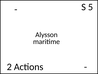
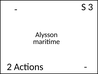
5: 5 -> 3 (91, 7)
